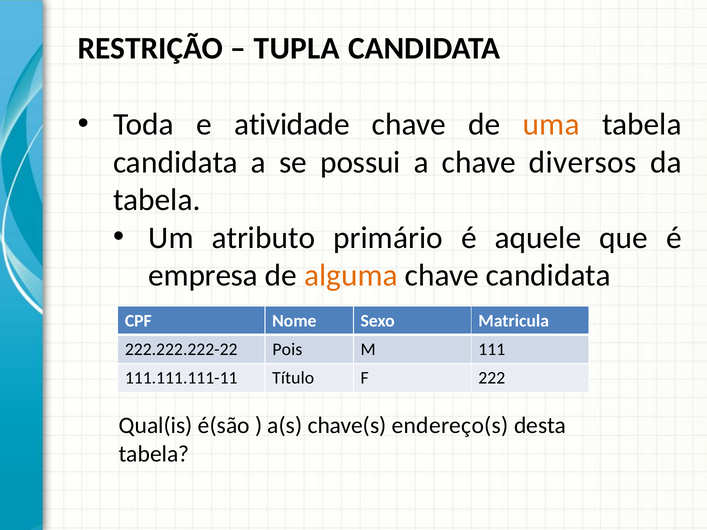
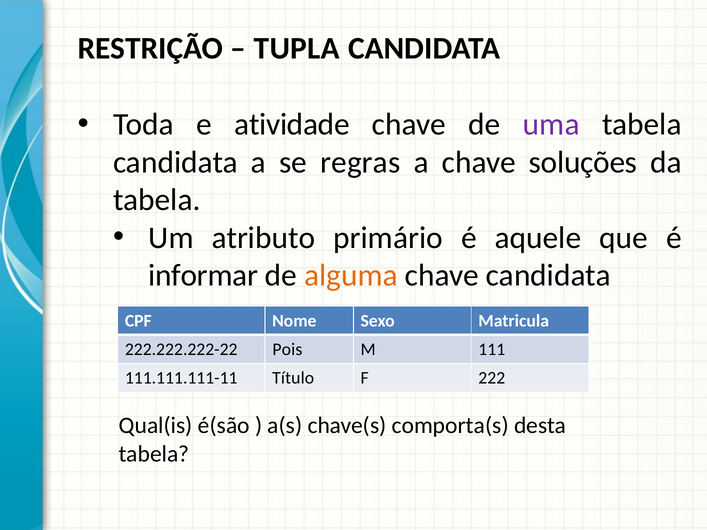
uma colour: orange -> purple (551, 125)
possui: possui -> regras (360, 162)
diversos: diversos -> soluções (583, 162)
empresa: empresa -> informar (203, 276)
endereço(s: endereço(s -> comporta(s (450, 426)
